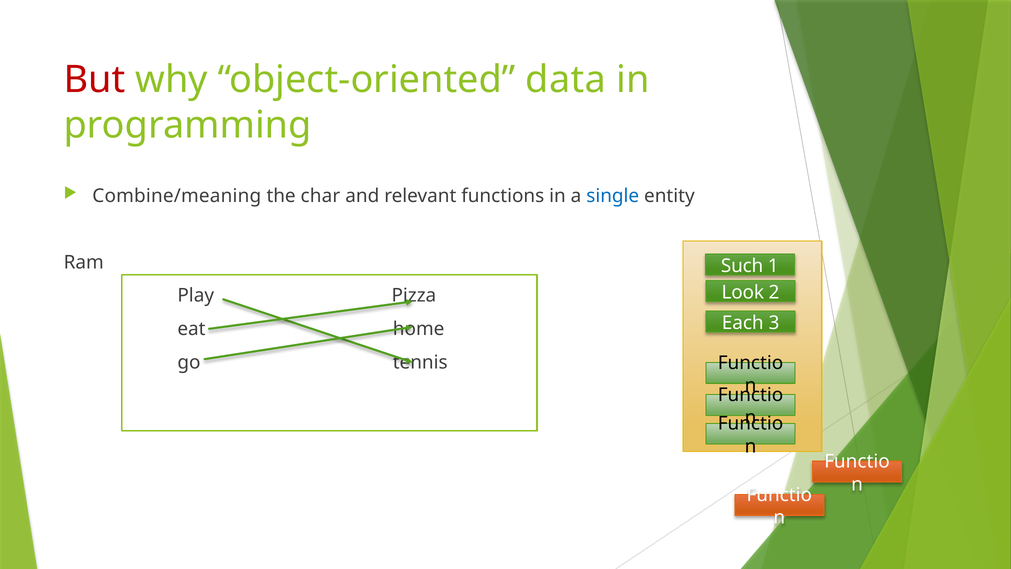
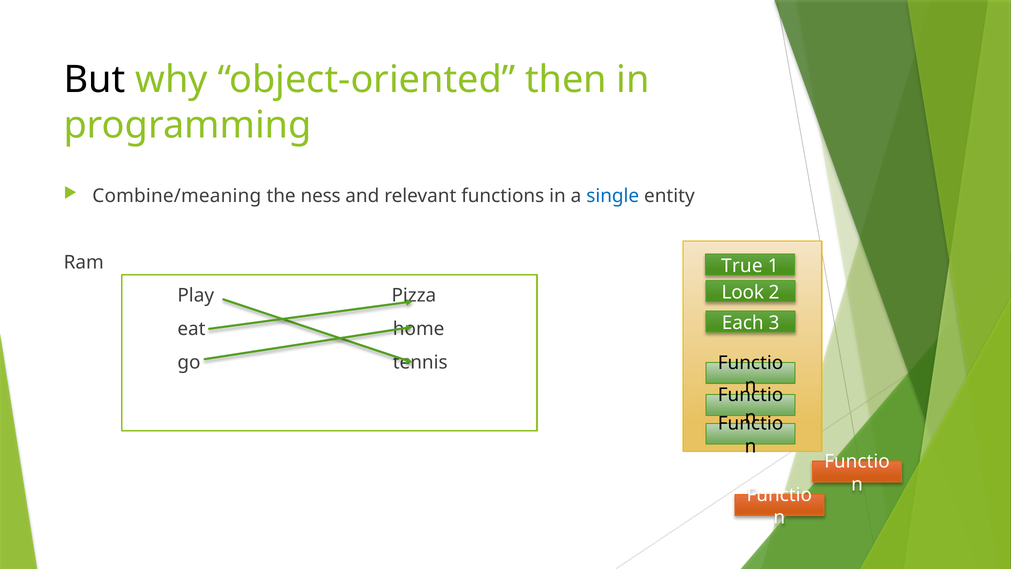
But colour: red -> black (95, 80)
data: data -> then (566, 80)
char: char -> ness (321, 196)
Such: Such -> True (742, 266)
